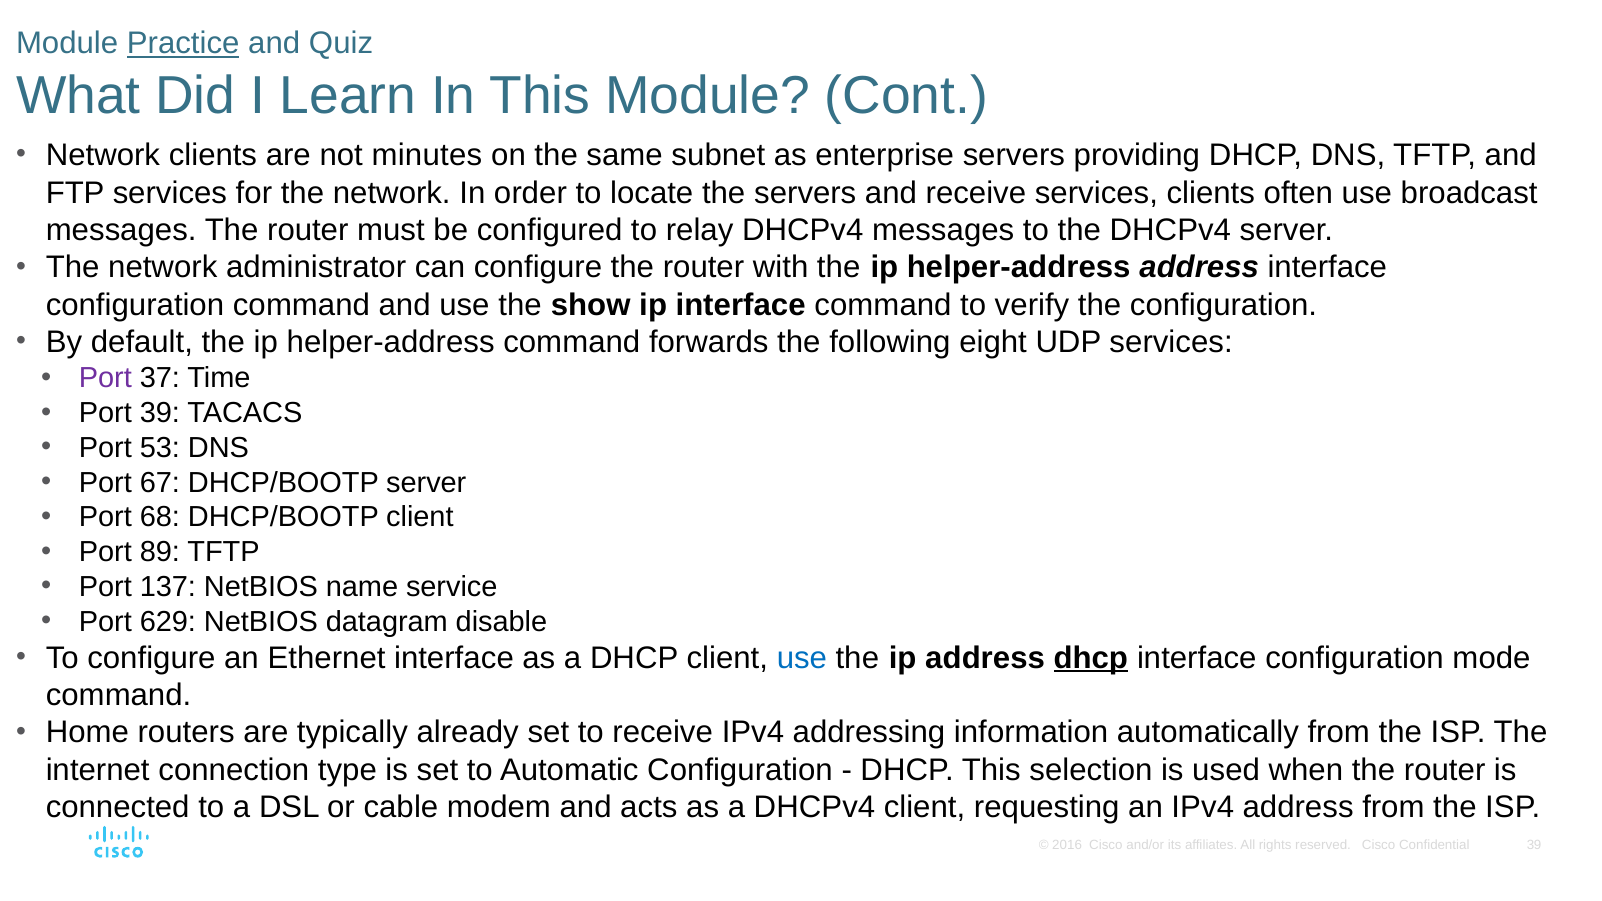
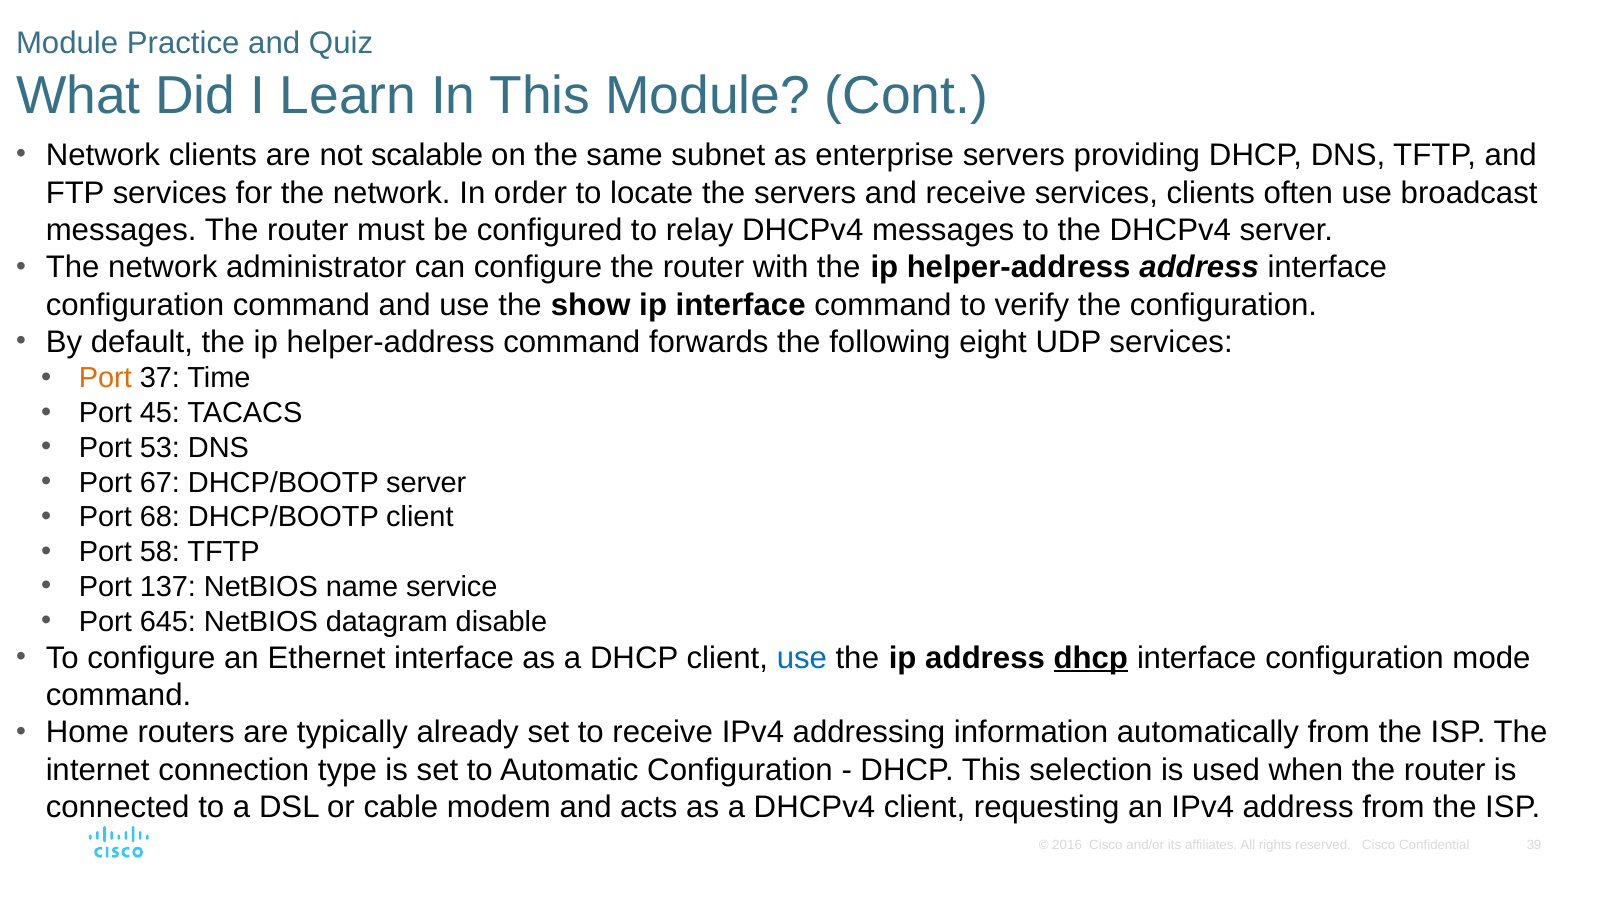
Practice underline: present -> none (183, 44)
minutes: minutes -> scalable (427, 156)
Port colour: purple -> orange (105, 378)
Port 39: 39 -> 45 (160, 413)
89: 89 -> 58 (160, 552)
629: 629 -> 645 (168, 622)
